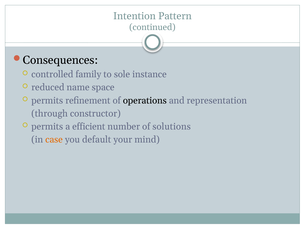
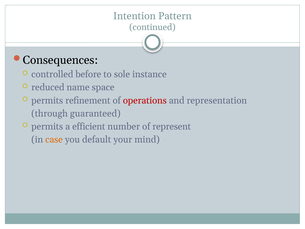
family: family -> before (88, 74)
operations colour: black -> red (145, 100)
constructor: constructor -> guaranteed (95, 113)
solutions: solutions -> represent (172, 126)
